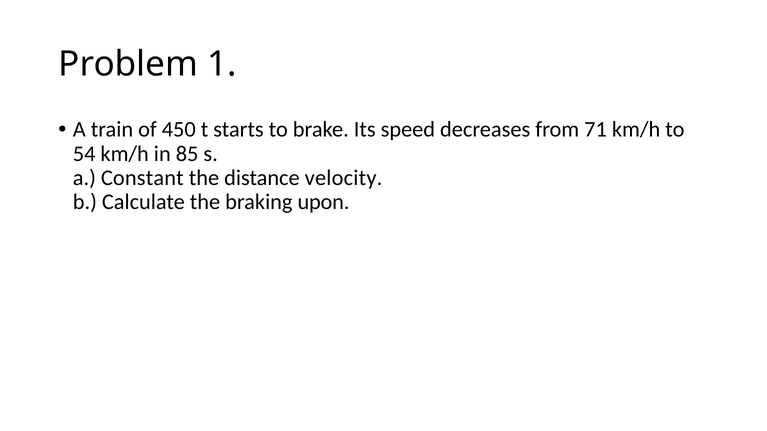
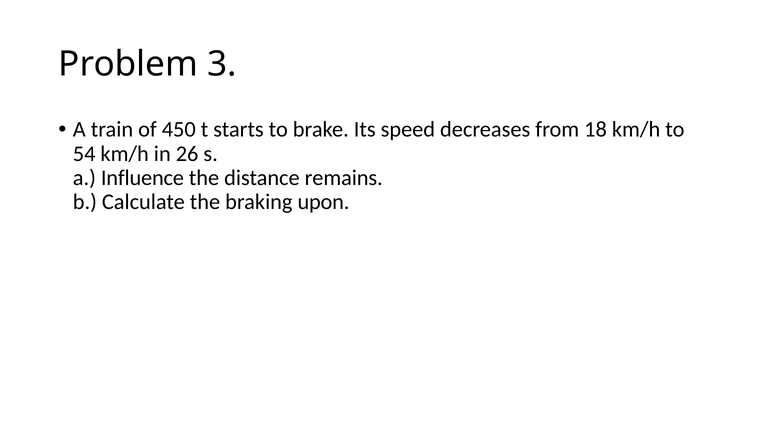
1: 1 -> 3 (222, 64)
71: 71 -> 18 (596, 130)
85: 85 -> 26 (187, 154)
Constant: Constant -> Influence (142, 178)
velocity: velocity -> remains (344, 178)
